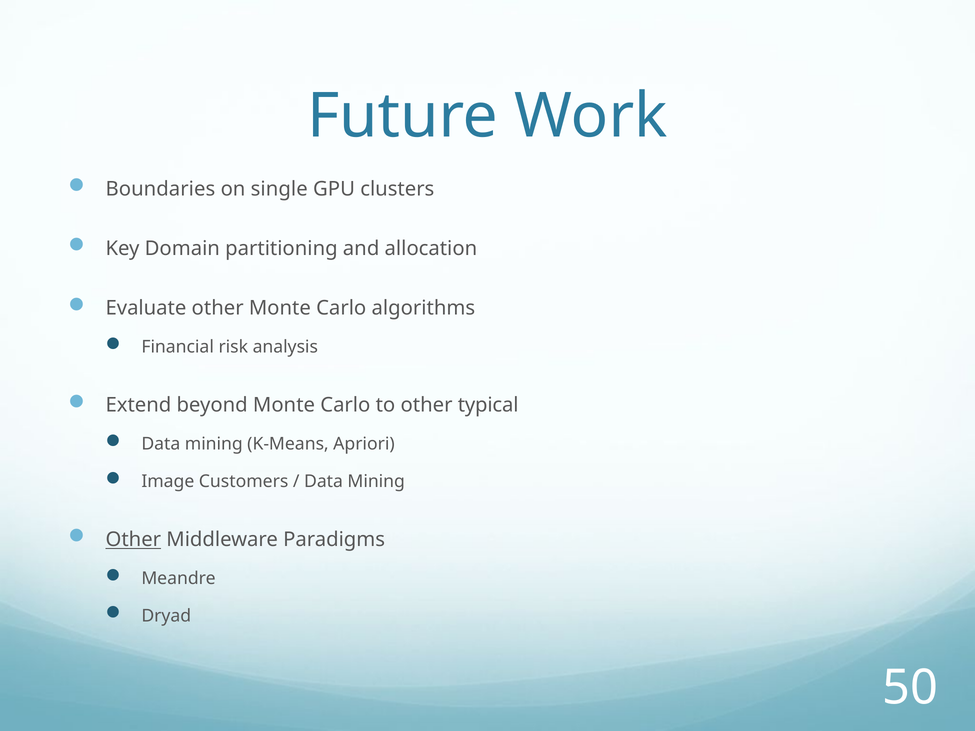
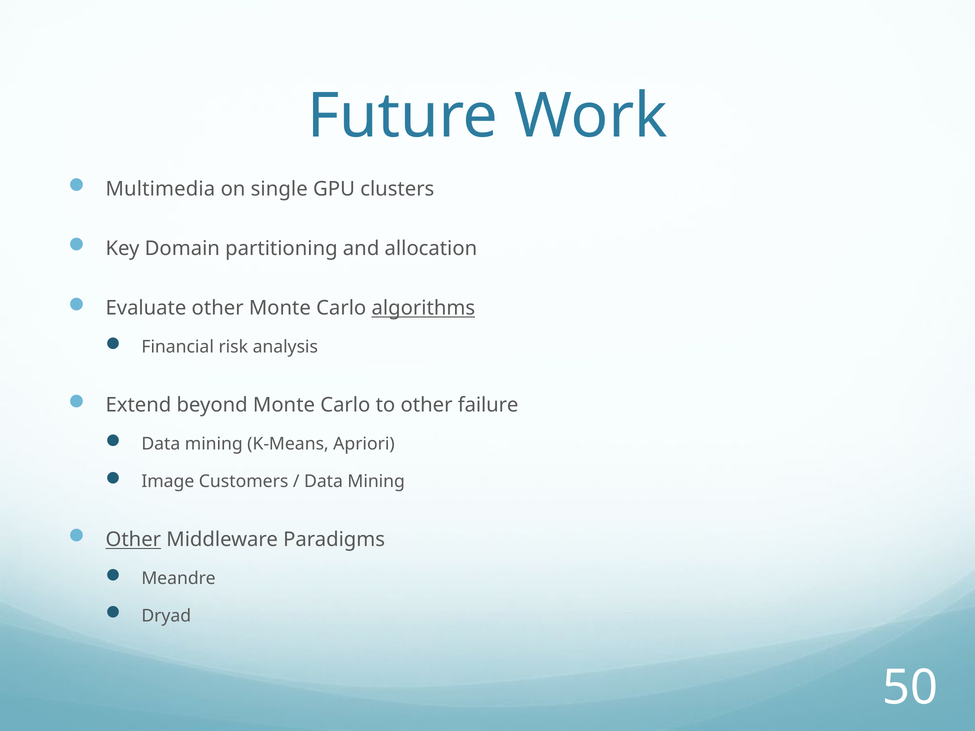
Boundaries: Boundaries -> Multimedia (160, 189)
algorithms underline: none -> present (423, 308)
typical: typical -> failure (488, 405)
